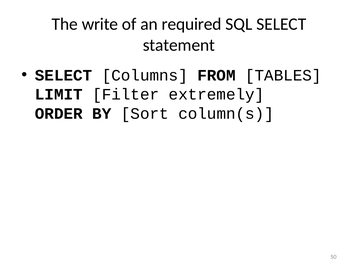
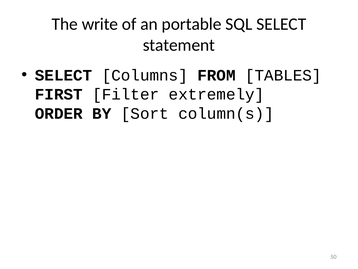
required: required -> portable (192, 24)
LIMIT: LIMIT -> FIRST (59, 94)
